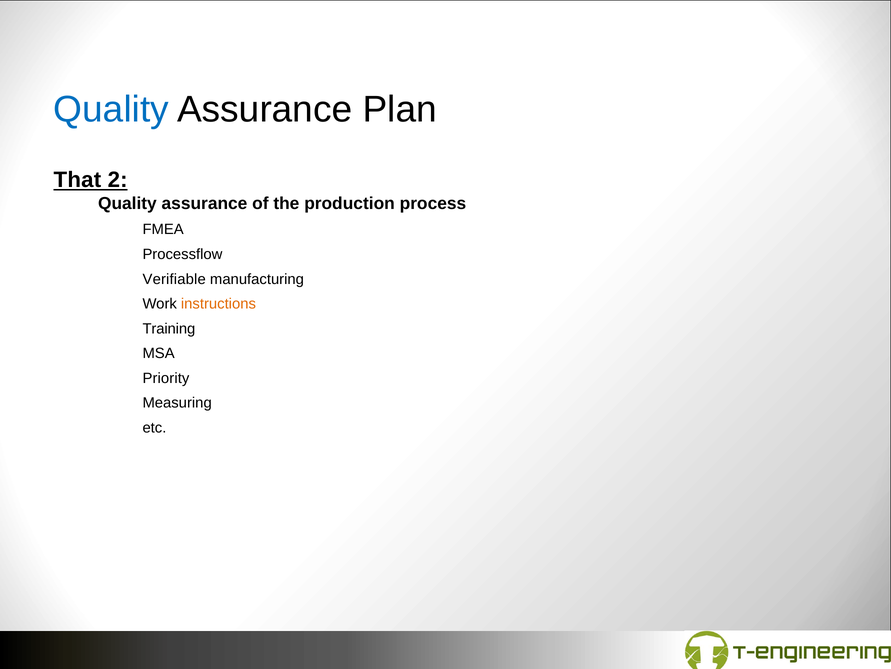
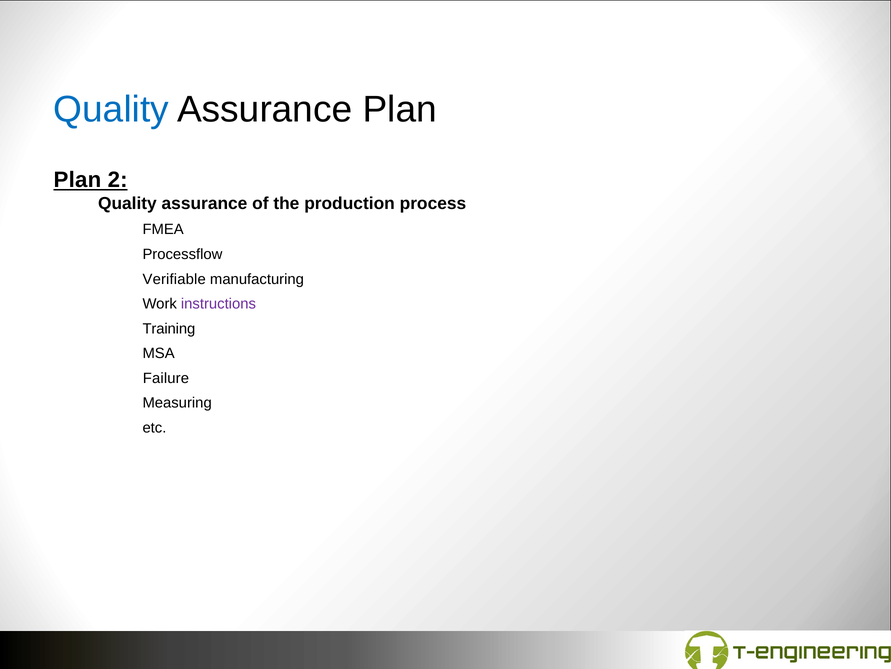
That: That -> Plan (77, 180)
instructions colour: orange -> purple (218, 304)
Priority: Priority -> Failure (166, 378)
